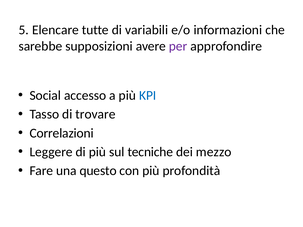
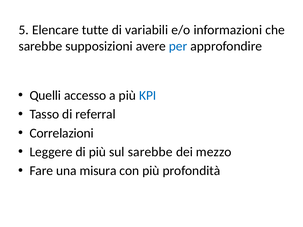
per colour: purple -> blue (178, 46)
Social: Social -> Quelli (45, 96)
trovare: trovare -> referral (96, 114)
sul tecniche: tecniche -> sarebbe (150, 152)
questo: questo -> misura (98, 171)
